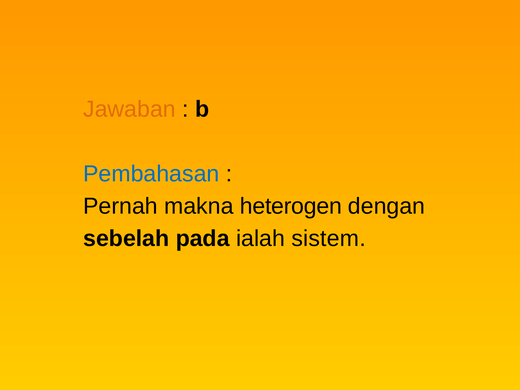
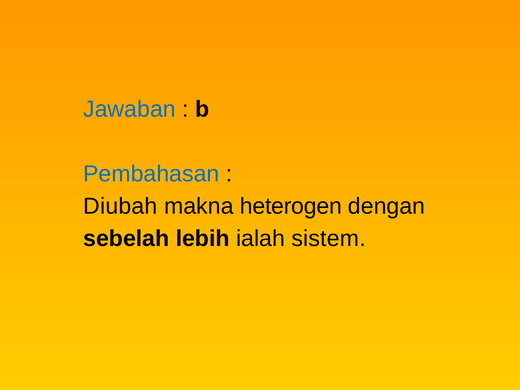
Jawaban colour: orange -> blue (129, 109)
Pernah: Pernah -> Diubah (120, 206)
pada: pada -> lebih (203, 239)
